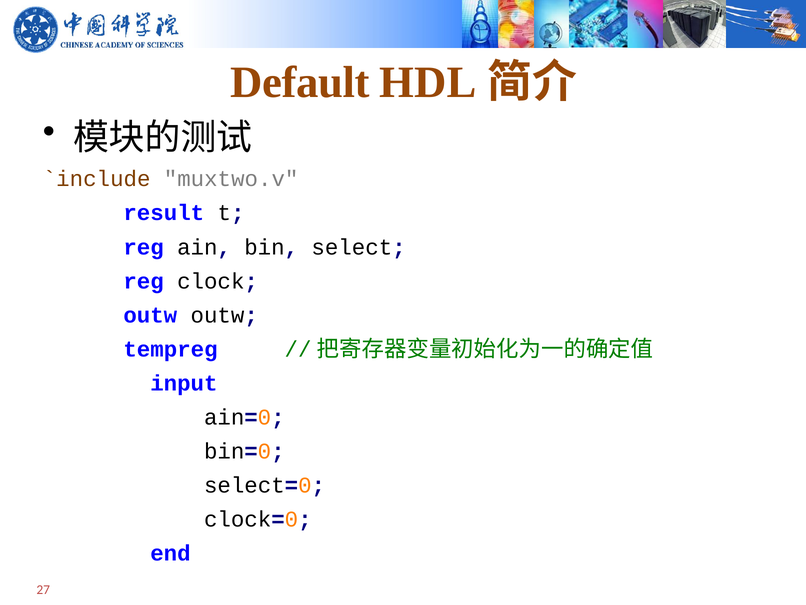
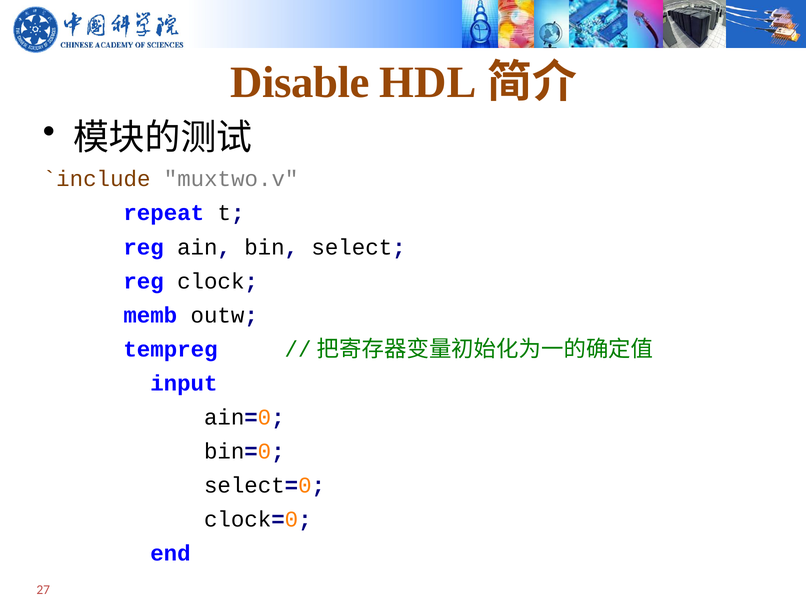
Default: Default -> Disable (300, 82)
result: result -> repeat (164, 213)
outw: outw -> memb (150, 315)
